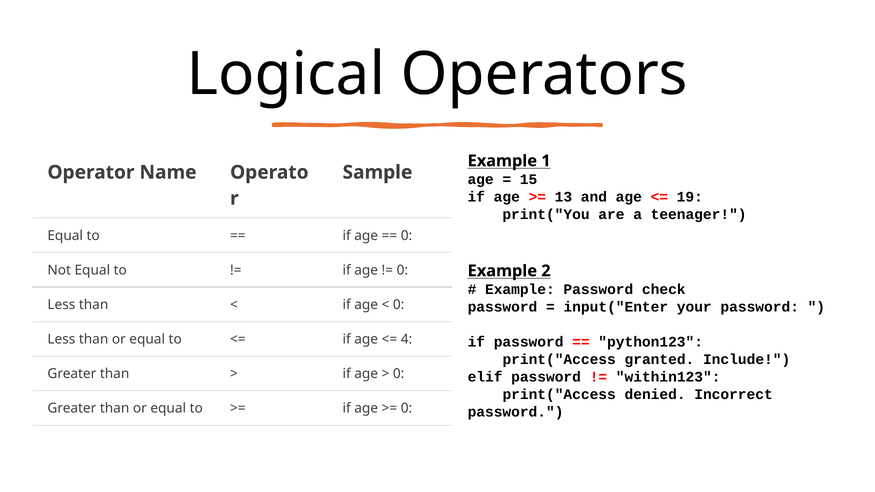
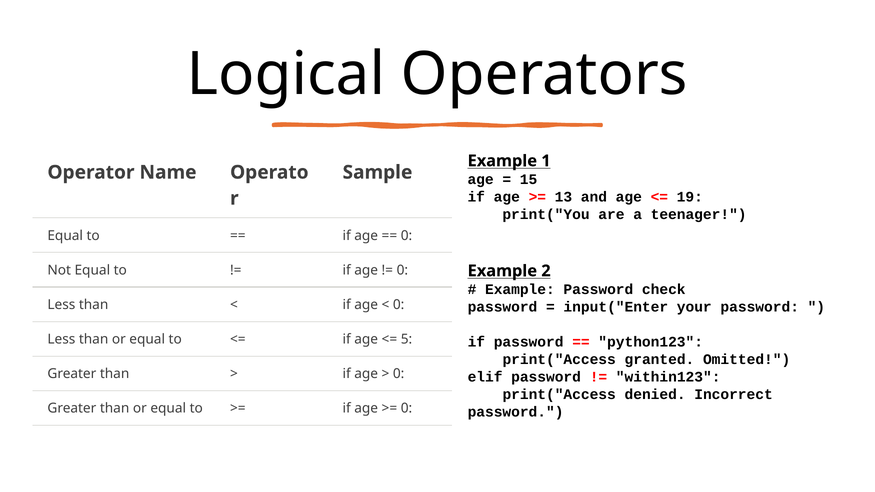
4: 4 -> 5 (406, 339)
Include: Include -> Omitted (747, 359)
